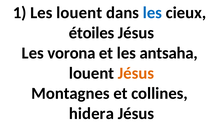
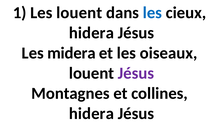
étoiles: étoiles -> hidera (91, 33)
vorona: vorona -> midera (71, 53)
antsaha: antsaha -> oiseaux (169, 53)
Jésus colour: orange -> purple (136, 73)
